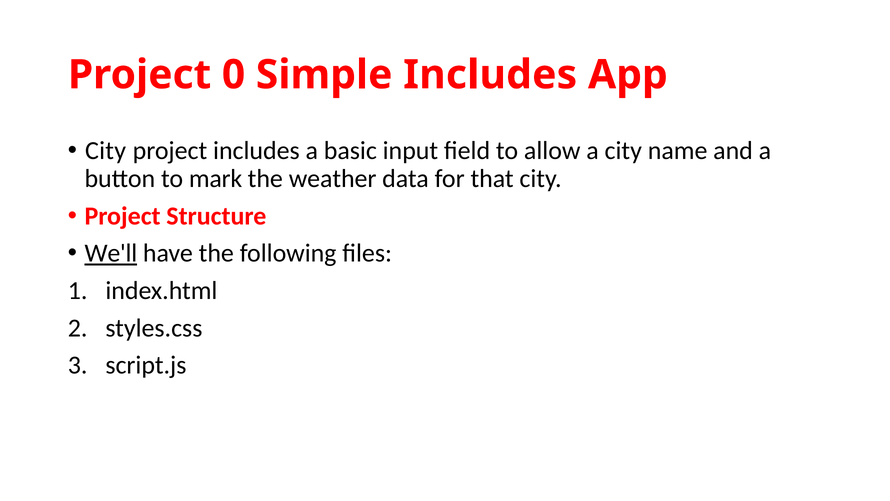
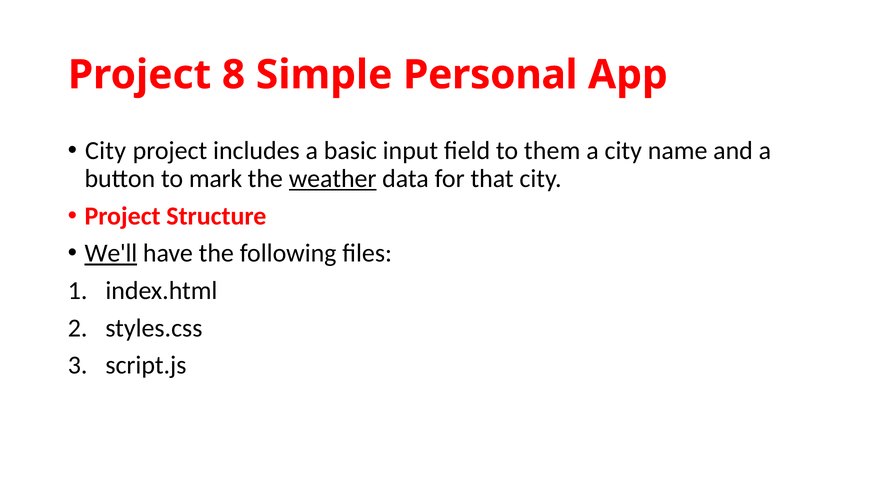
0: 0 -> 8 (234, 75)
Simple Includes: Includes -> Personal (490, 75)
allow: allow -> them (552, 150)
weather underline: none -> present (333, 179)
